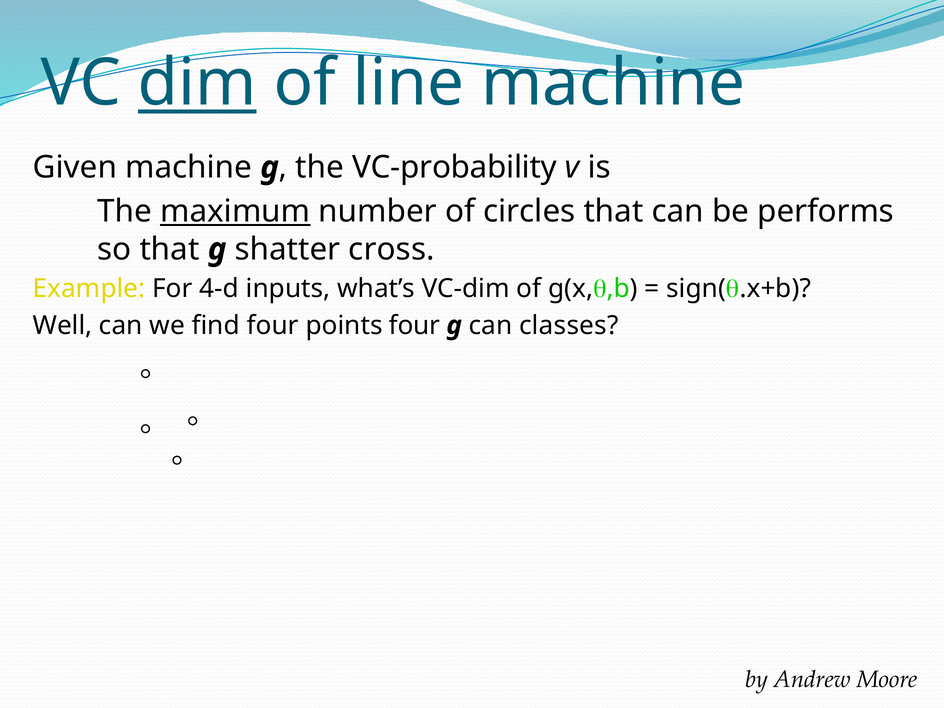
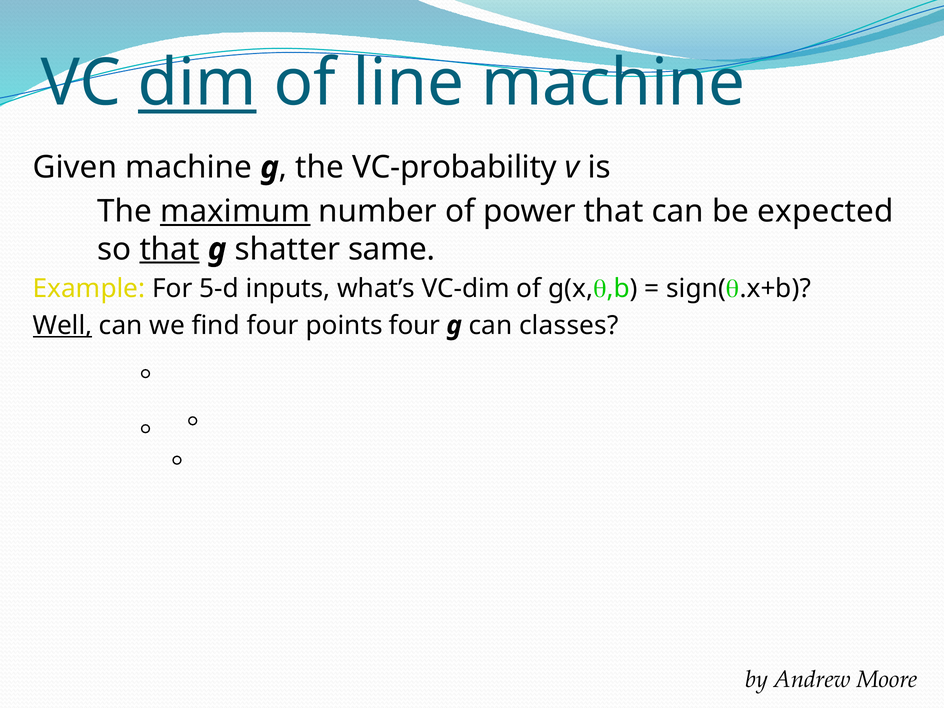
circles: circles -> power (529, 211)
performs: performs -> expected (826, 211)
that underline: none -> present (170, 249)
cross: cross -> same (392, 249)
4-d: 4-d -> 5-d (219, 289)
Well underline: none -> present (63, 325)
